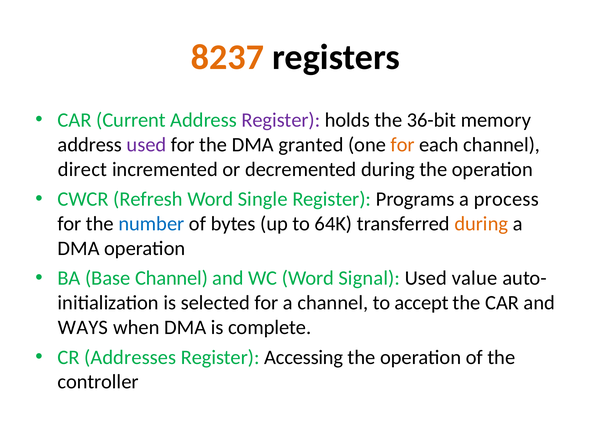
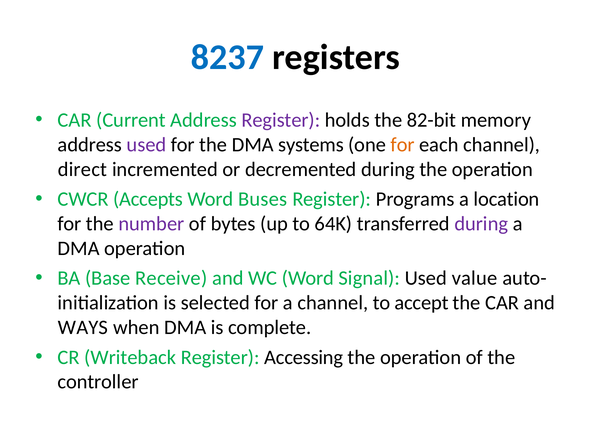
8237 colour: orange -> blue (227, 57)
36-bit: 36-bit -> 82-bit (431, 120)
granted: granted -> systems (311, 145)
Refresh: Refresh -> Accepts (148, 199)
Single: Single -> Buses (263, 199)
process: process -> location (506, 199)
number colour: blue -> purple (151, 224)
during colour: orange -> purple (481, 224)
Base Channel: Channel -> Receive (171, 278)
Addresses: Addresses -> Writeback (130, 357)
